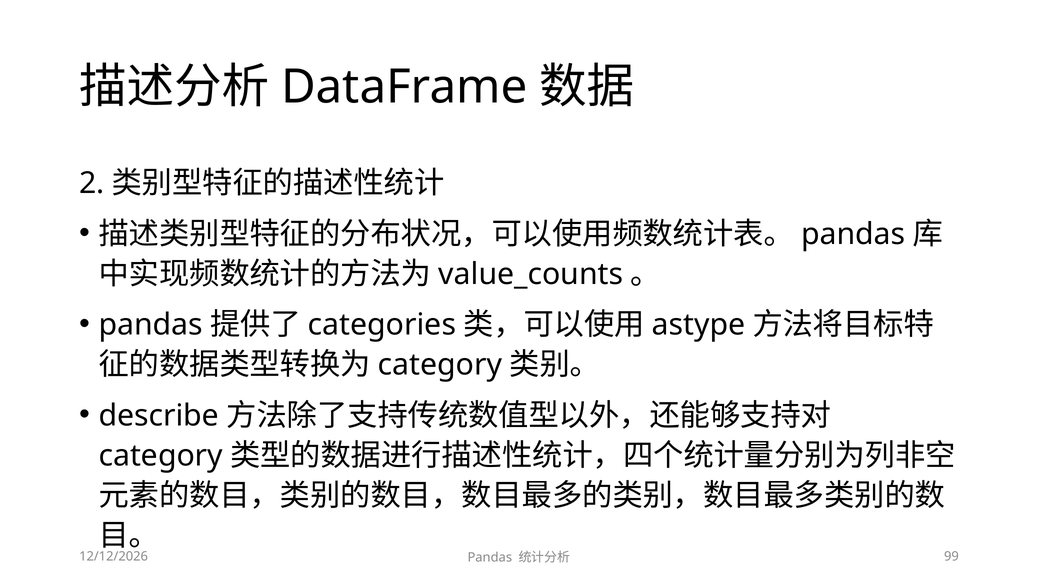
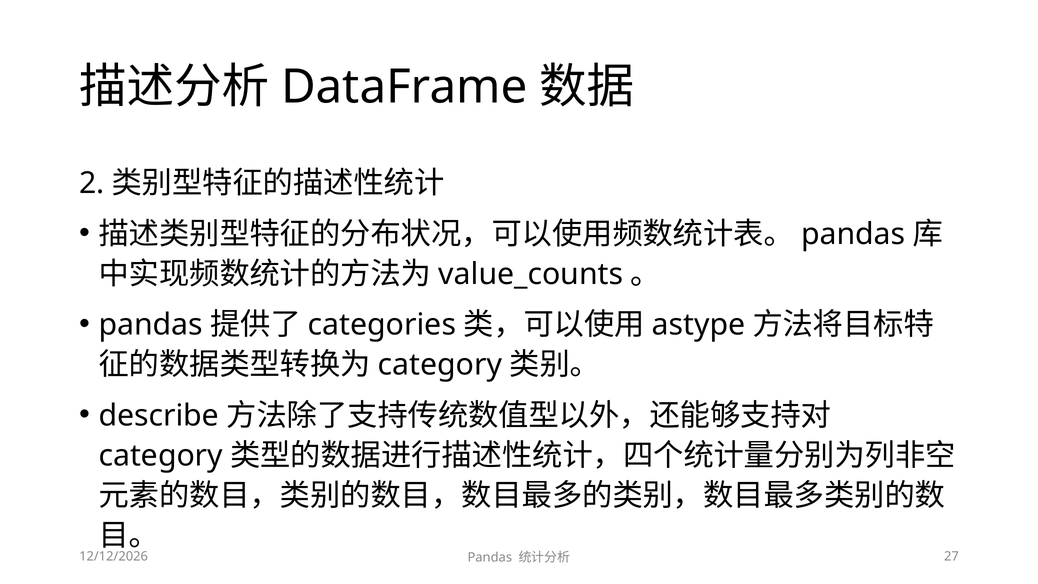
99: 99 -> 27 (951, 557)
